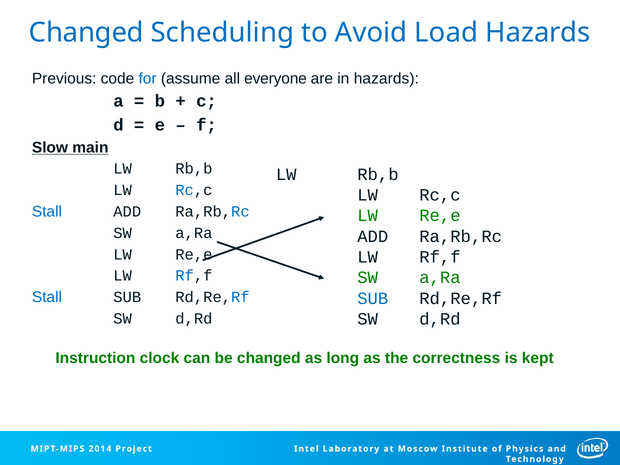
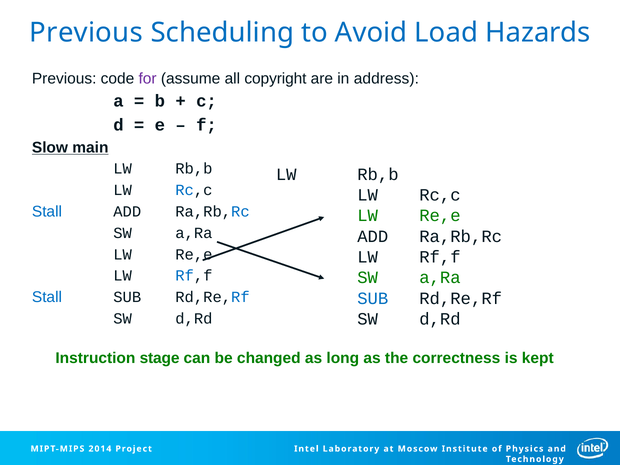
Changed: Changed -> Previous (86, 33)
for colour: blue -> purple (148, 78)
everyone: everyone -> copyright (275, 78)
in hazards: hazards -> address (386, 78)
clock: clock -> stage (160, 358)
